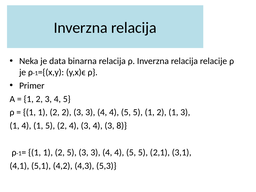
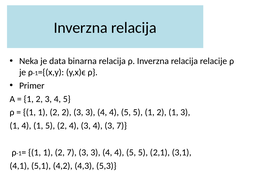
3 8: 8 -> 7 (122, 126)
2 5: 5 -> 7 (72, 152)
